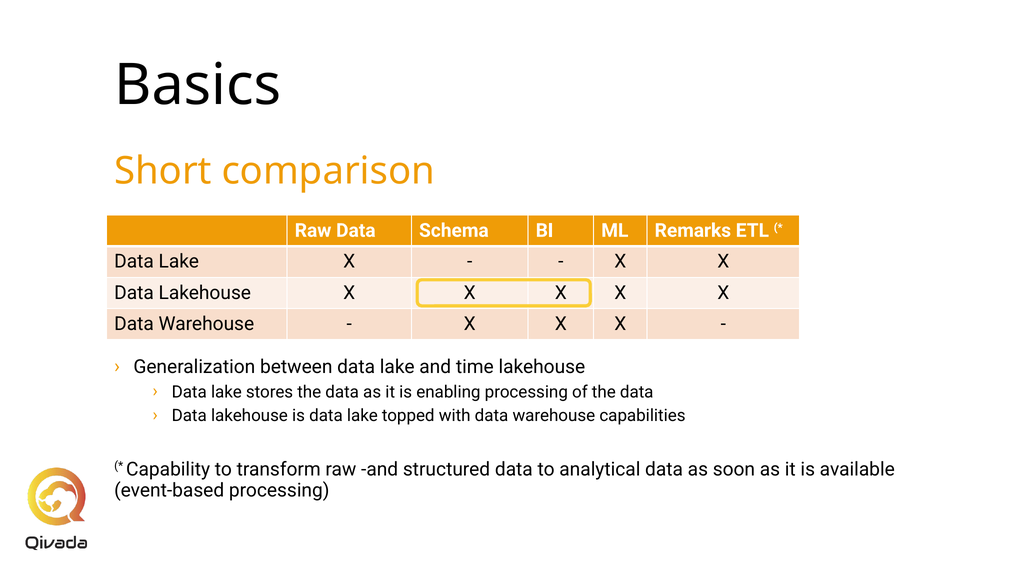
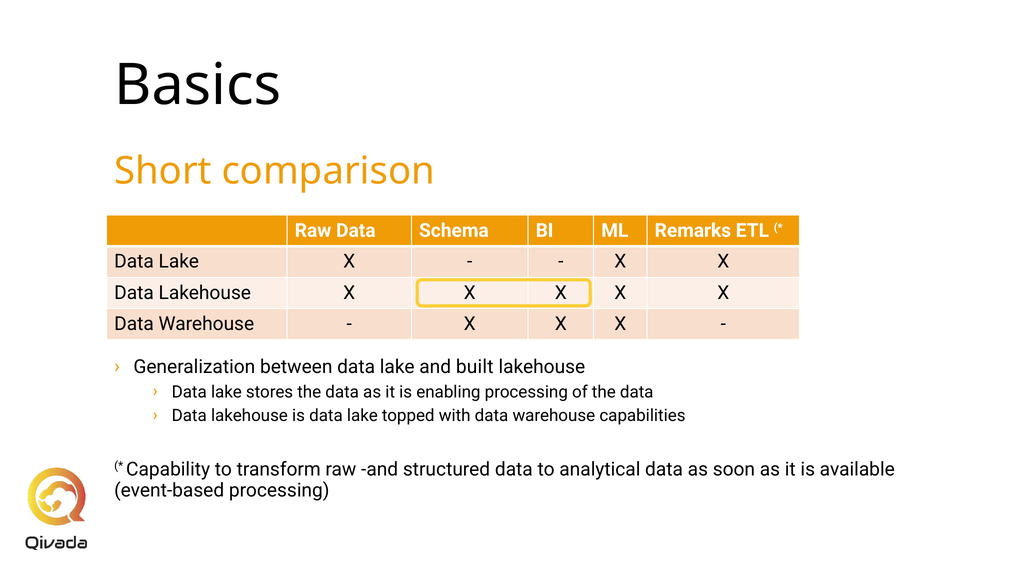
time: time -> built (475, 367)
